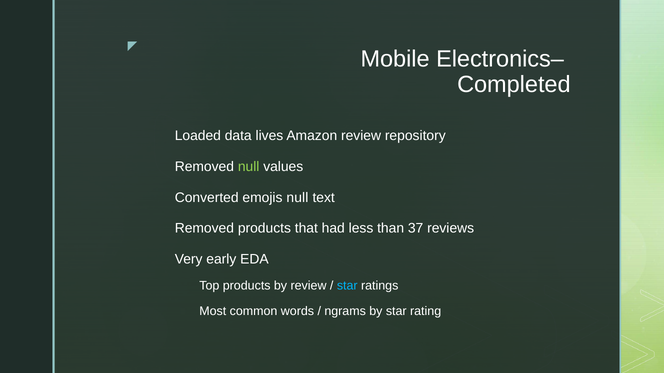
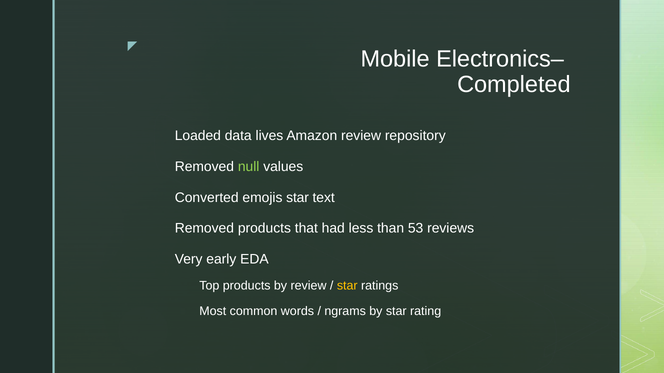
emojis null: null -> star (298, 198)
37: 37 -> 53 (416, 229)
star colour: light blue -> yellow (347, 286)
